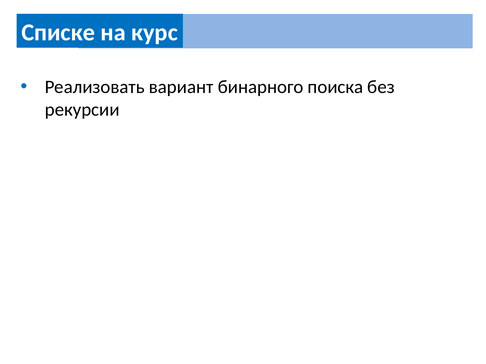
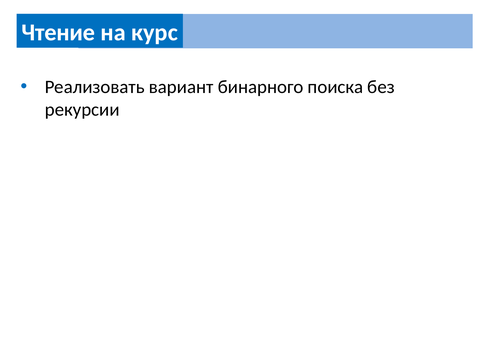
Списке: Списке -> Чтение (58, 33)
